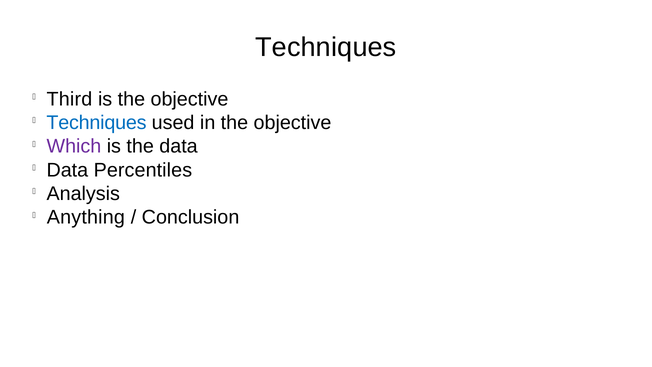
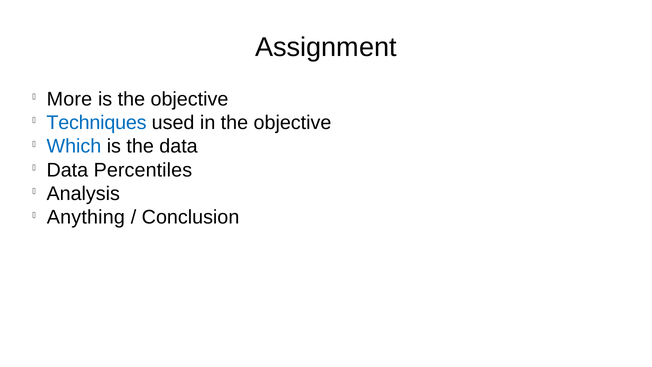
Techniques: Techniques -> Assignment (326, 47)
Third: Third -> More (69, 99)
Which colour: purple -> blue (74, 146)
